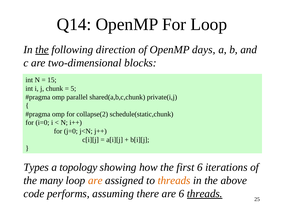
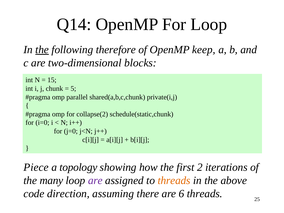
direction: direction -> therefore (116, 50)
days: days -> keep (204, 50)
Types: Types -> Piece (36, 167)
first 6: 6 -> 2 (200, 167)
are colour: orange -> purple (95, 180)
performs: performs -> direction (68, 194)
threads underline: present -> none (205, 194)
